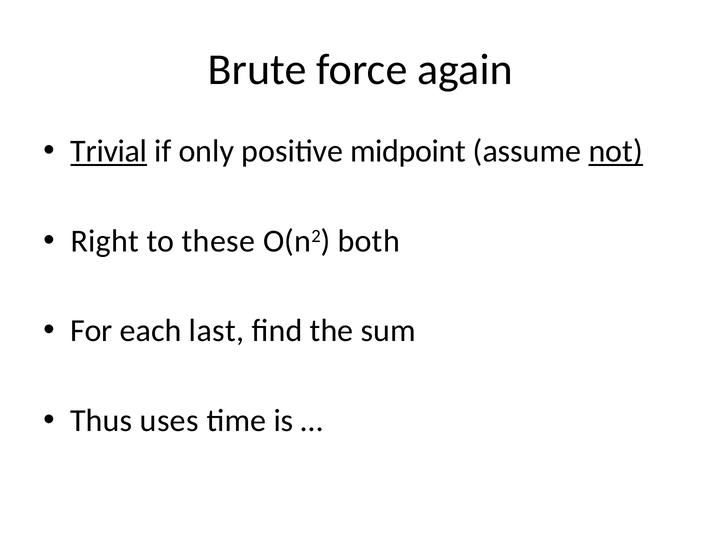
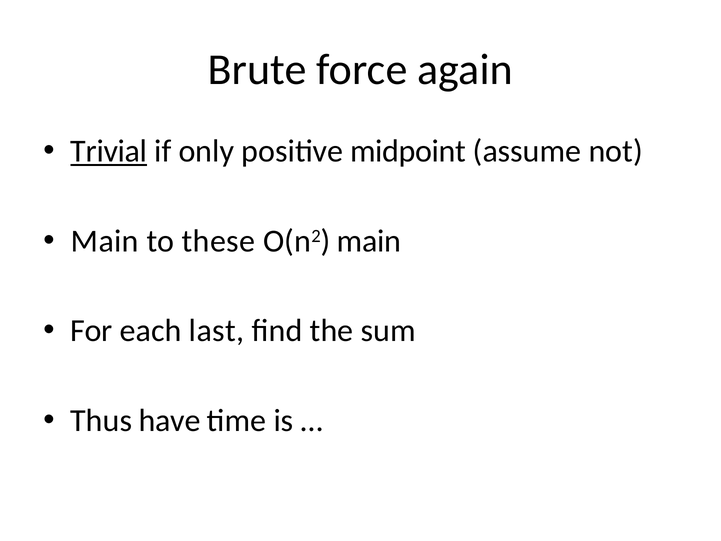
not underline: present -> none (616, 151)
Right: Right -> Main (105, 241)
O(n2 both: both -> main (369, 241)
uses: uses -> have (170, 421)
